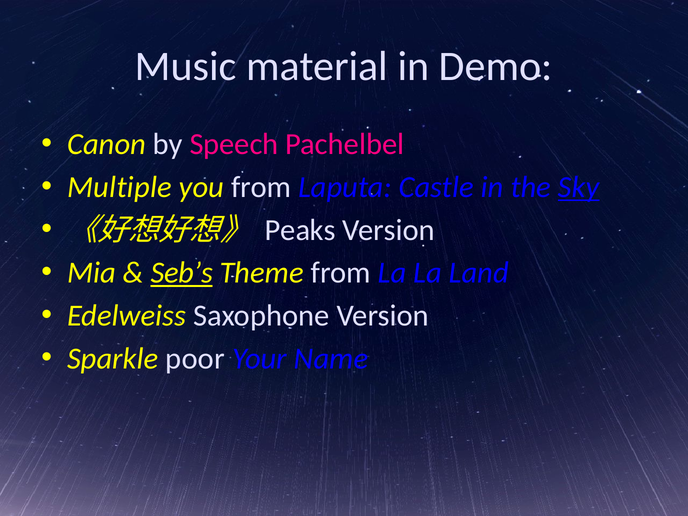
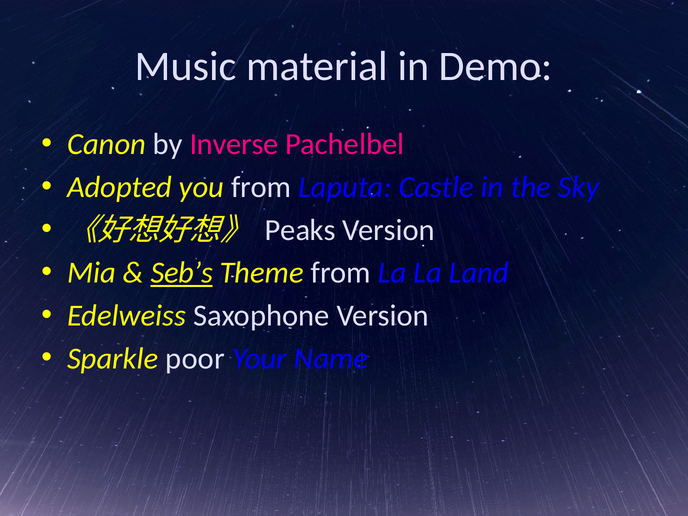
Speech: Speech -> Inverse (234, 144)
Multiple: Multiple -> Adopted (120, 187)
Sky underline: present -> none (579, 187)
